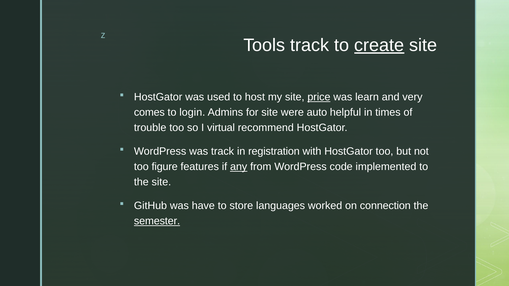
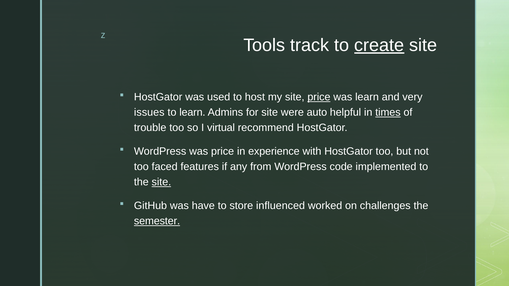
comes: comes -> issues (149, 113)
to login: login -> learn (192, 113)
times underline: none -> present (388, 113)
was track: track -> price (223, 152)
registration: registration -> experience (274, 152)
figure: figure -> faced (165, 167)
any underline: present -> none (239, 167)
site underline: none -> present (161, 182)
languages: languages -> influenced (281, 206)
connection: connection -> challenges (385, 206)
